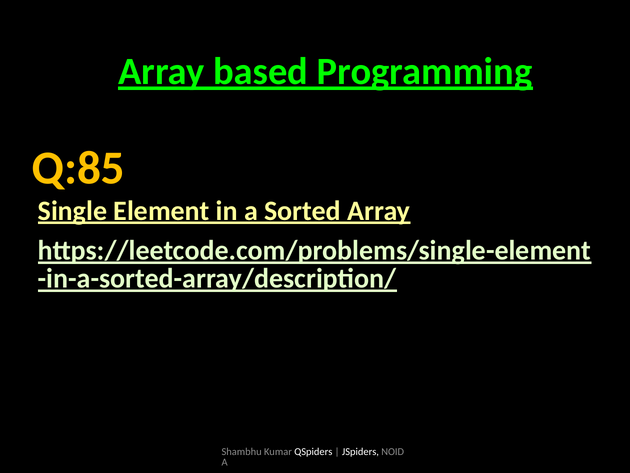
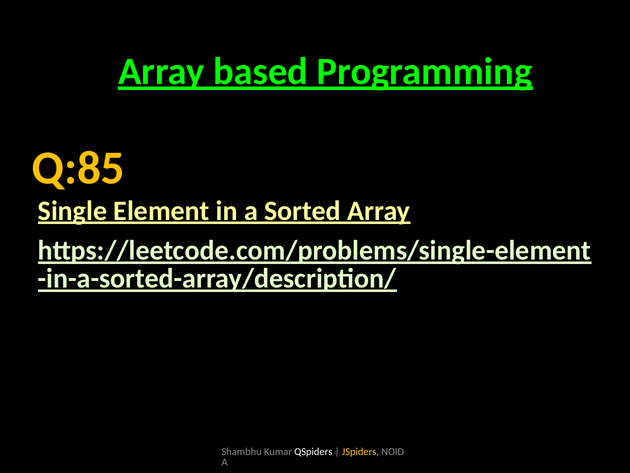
JSpiders colour: white -> yellow (360, 451)
